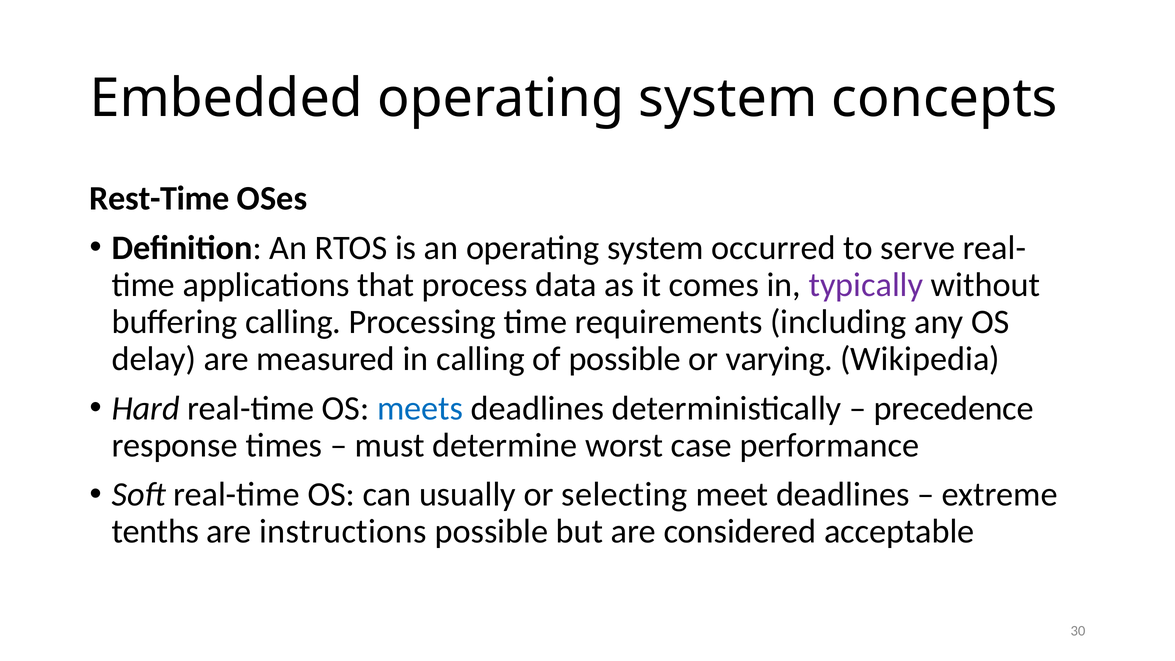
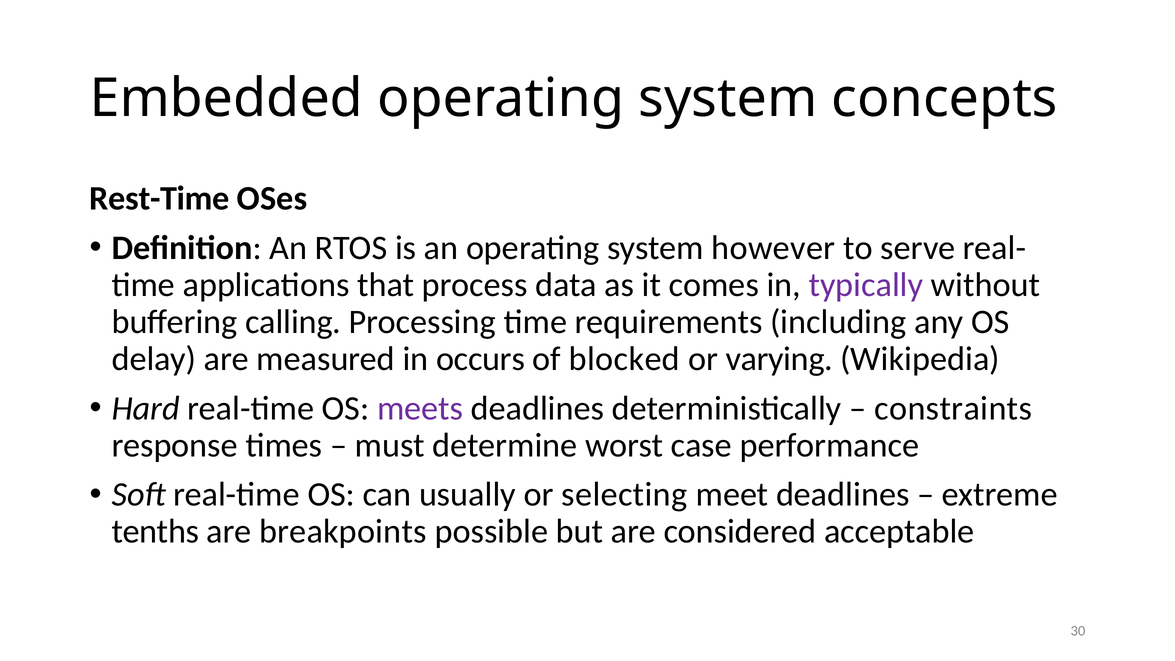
occurred: occurred -> however (773, 248)
in calling: calling -> occurs (481, 359)
of possible: possible -> blocked (624, 359)
meets colour: blue -> purple (420, 408)
precedence: precedence -> constraints (953, 408)
instructions: instructions -> breakpoints (343, 532)
